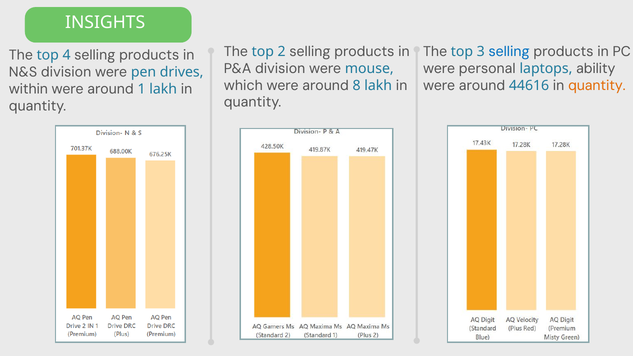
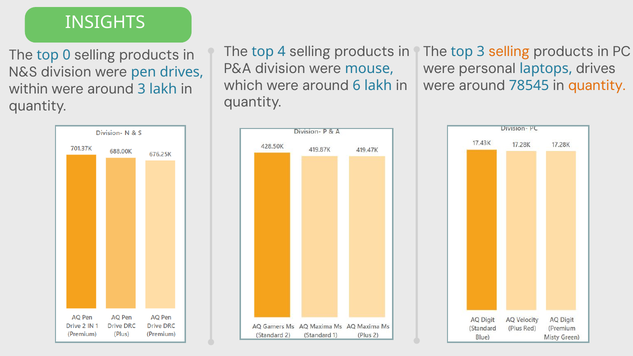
2: 2 -> 4 (282, 52)
selling colour: blue -> orange (509, 52)
4: 4 -> 0 (67, 55)
laptops ability: ability -> drives (596, 69)
44616: 44616 -> 78545 (529, 85)
8: 8 -> 6 (357, 85)
around 1: 1 -> 3 (142, 89)
